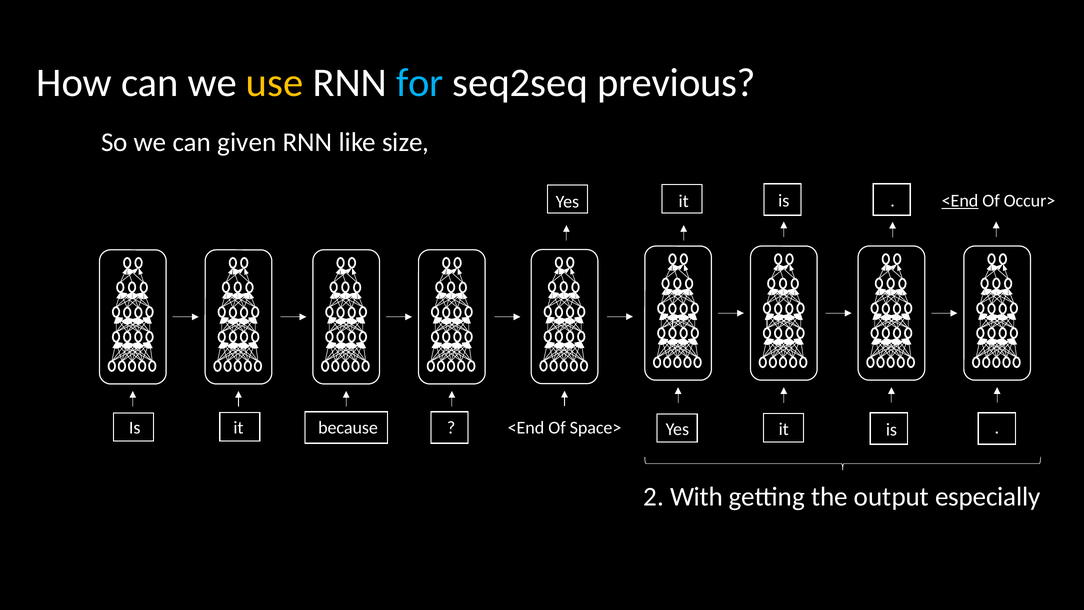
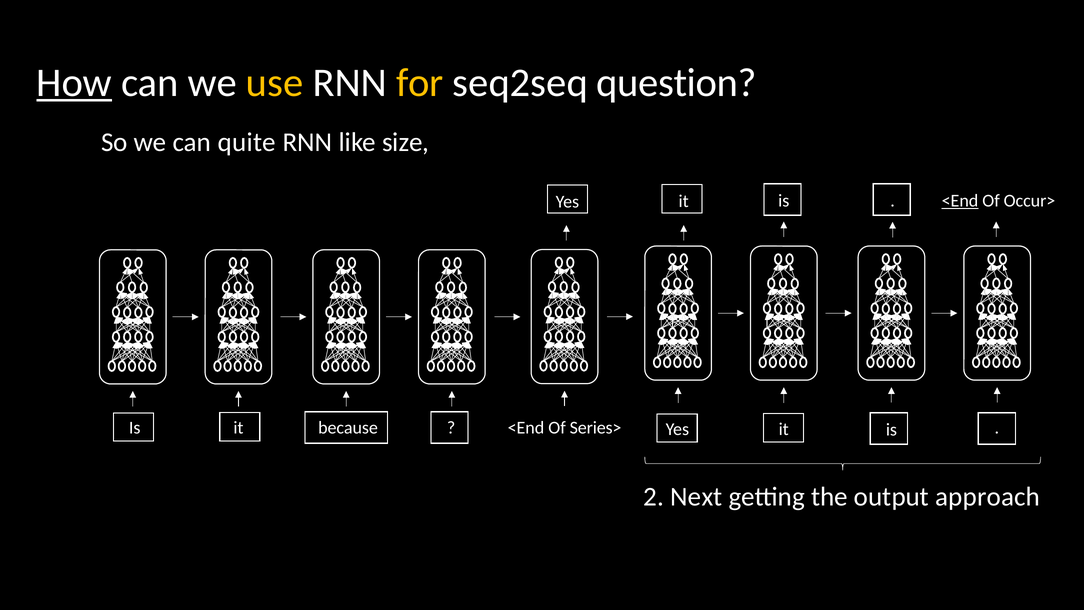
How underline: none -> present (74, 83)
for colour: light blue -> yellow (420, 83)
previous: previous -> question (676, 83)
given: given -> quite (247, 142)
Space>: Space> -> Series> (596, 428)
With: With -> Next (696, 496)
especially: especially -> approach (988, 496)
